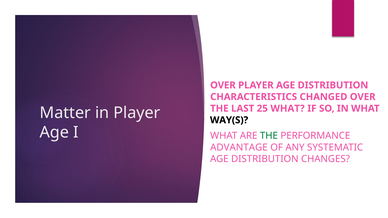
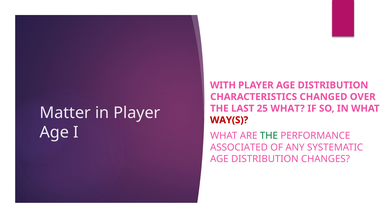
OVER: OVER -> WITH (223, 85)
WAY(S colour: black -> red (229, 120)
ADVANTAGE: ADVANTAGE -> ASSOCIATED (239, 148)
